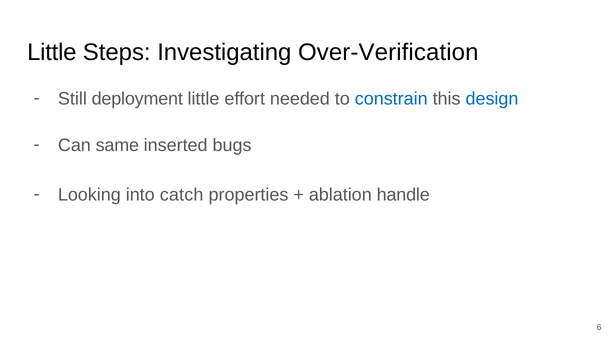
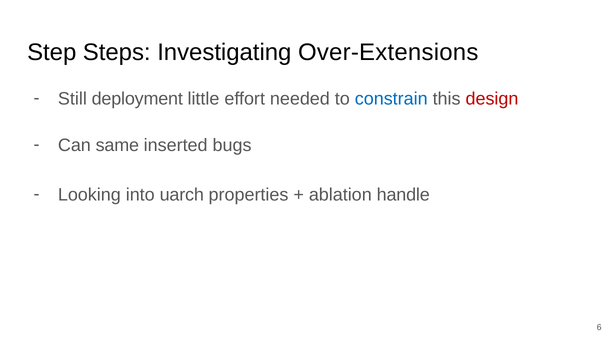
Little: Little -> Step (52, 52)
Over-Verification: Over-Verification -> Over-Extensions (388, 52)
design colour: blue -> red (492, 99)
catch: catch -> uarch (182, 195)
